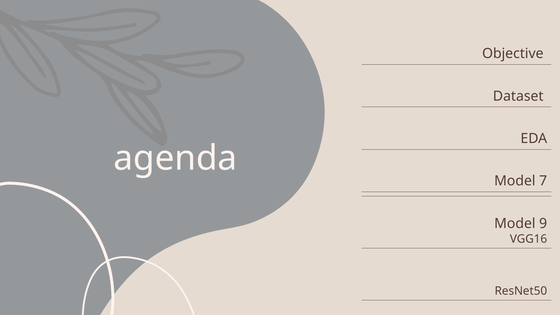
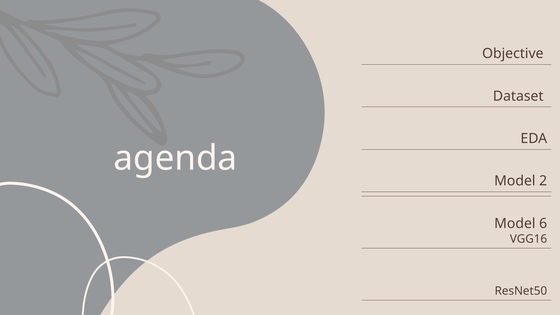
7: 7 -> 2 (543, 181)
9: 9 -> 6 (543, 223)
